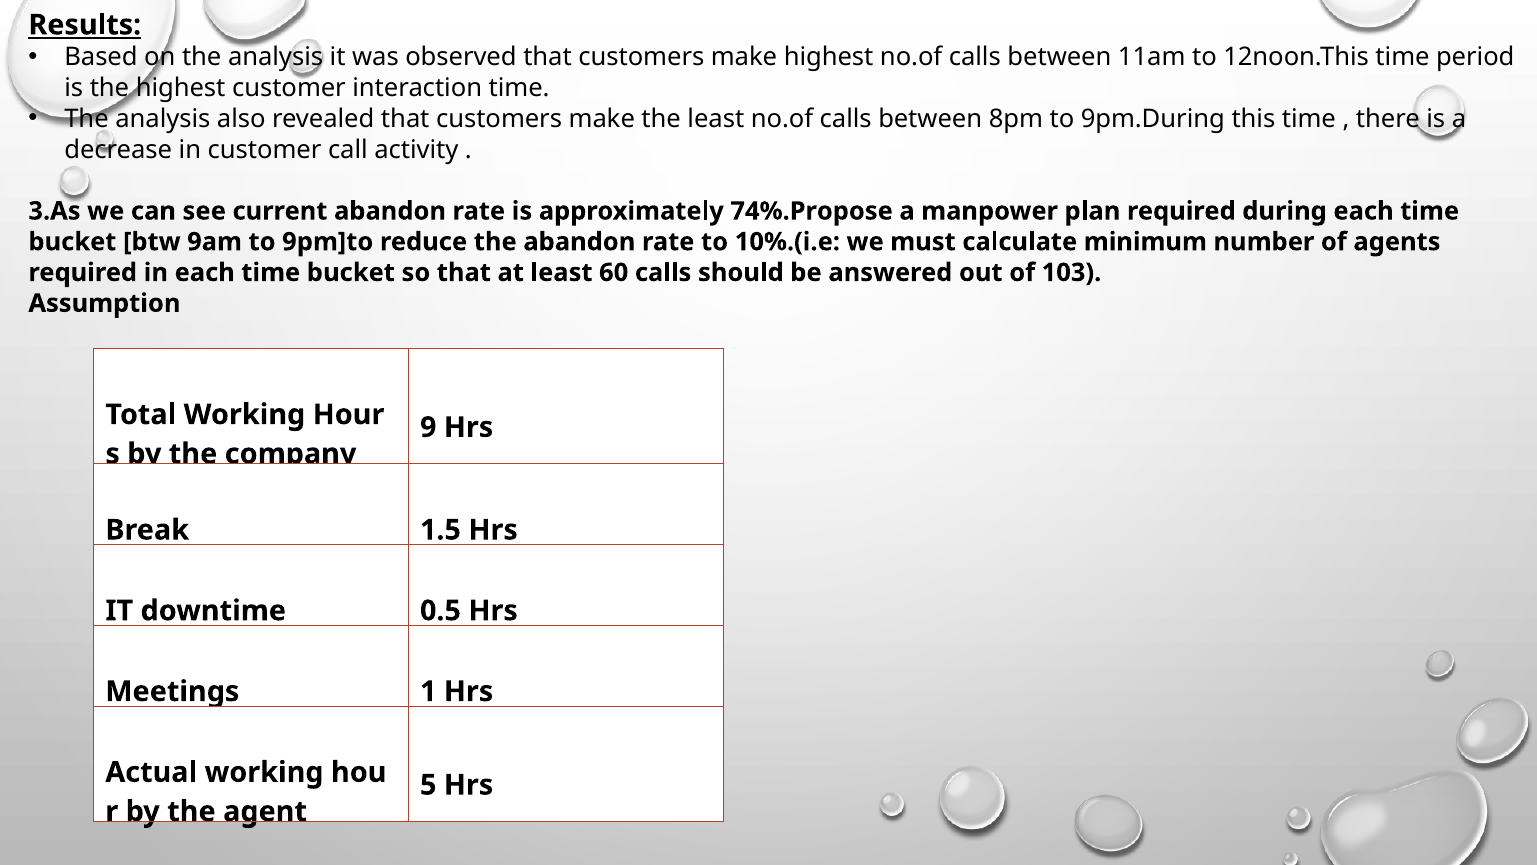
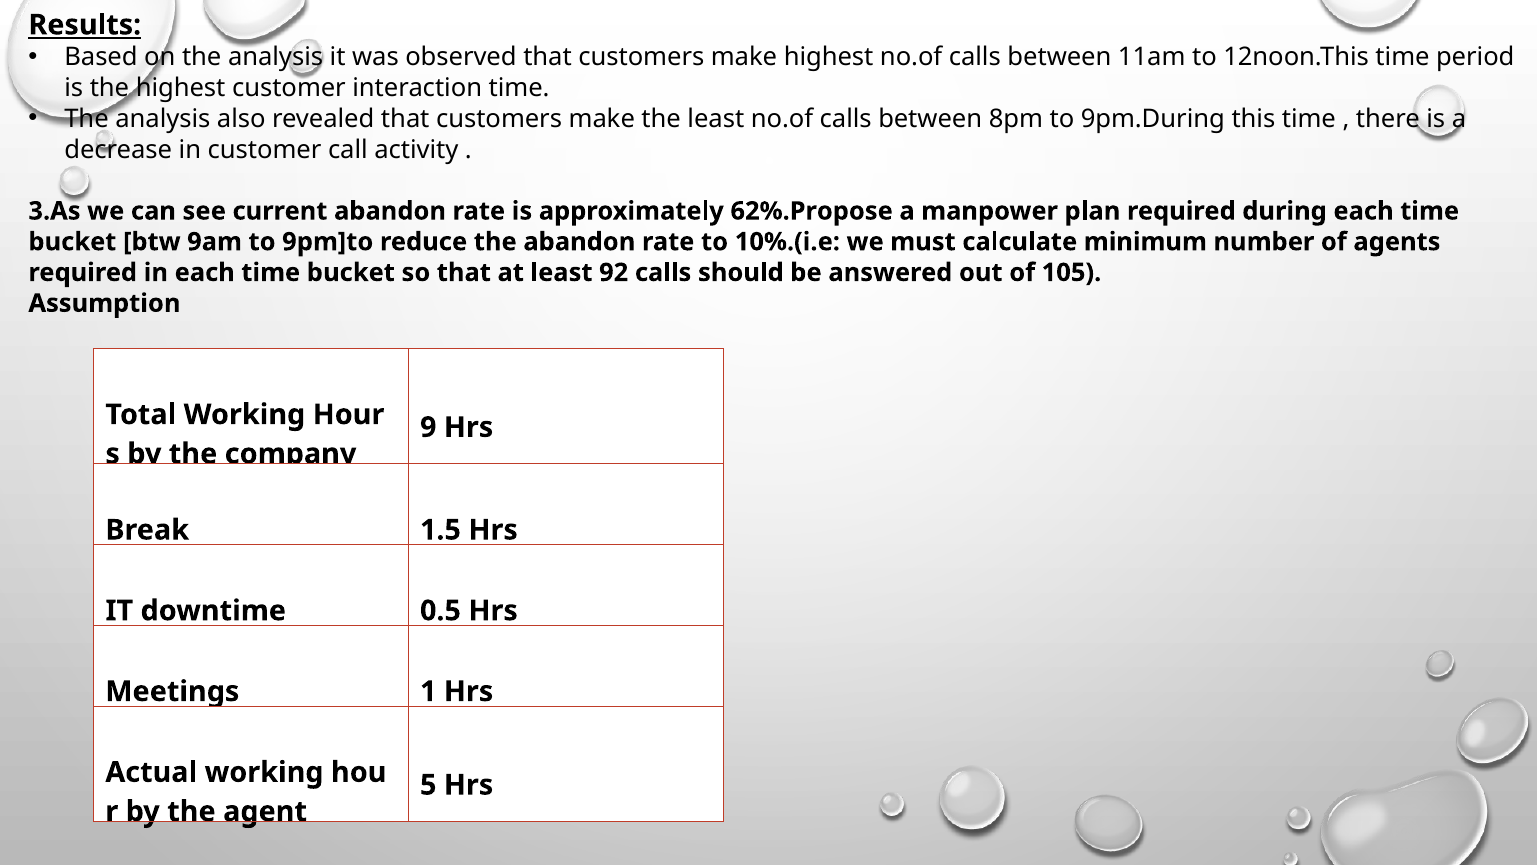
74%.Propose: 74%.Propose -> 62%.Propose (812, 211)
60: 60 -> 92 (614, 272)
103: 103 -> 105 (1071, 272)
